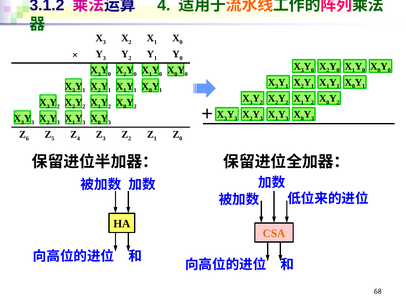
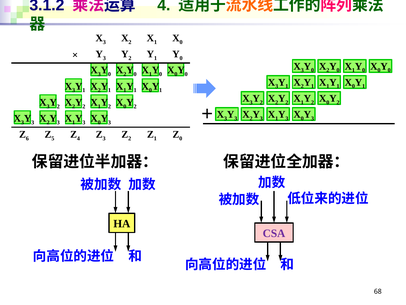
CSA colour: orange -> purple (274, 233)
